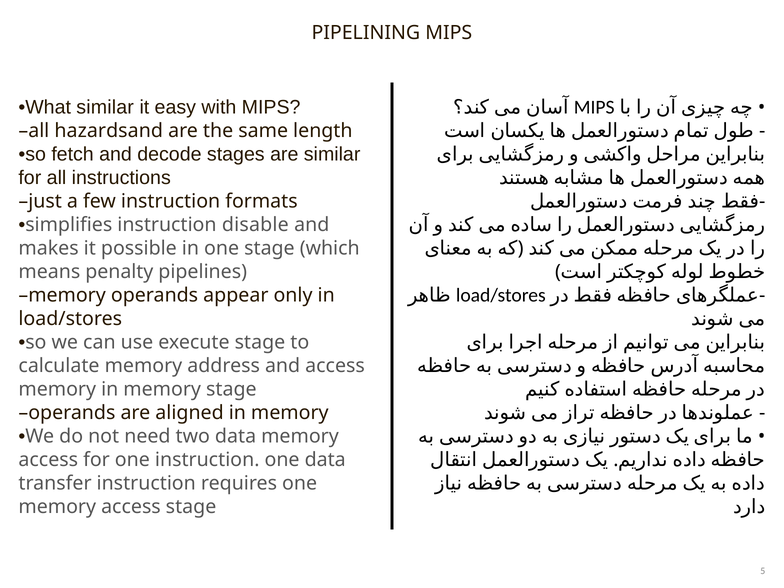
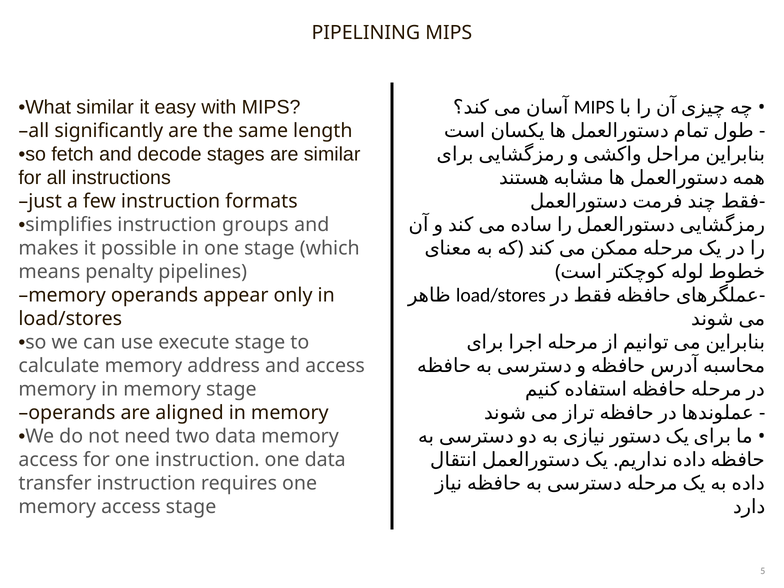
hazardsand: hazardsand -> significantly (109, 131)
disable: disable -> groups (255, 225)
